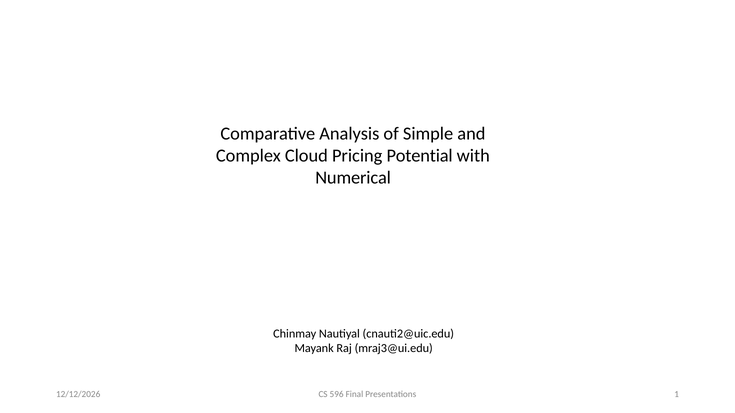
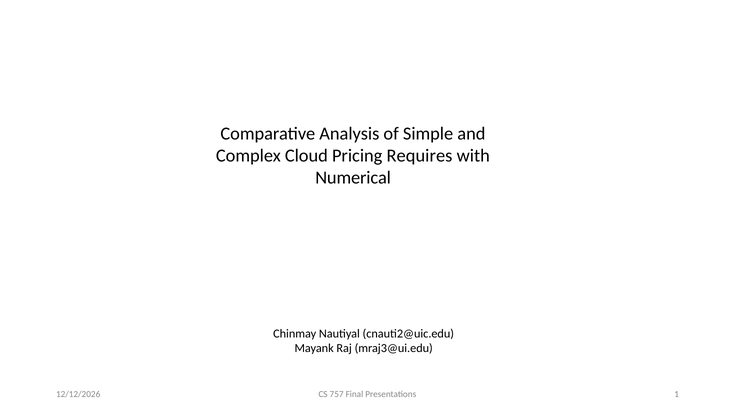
Potential: Potential -> Requires (419, 156)
596: 596 -> 757 (337, 395)
